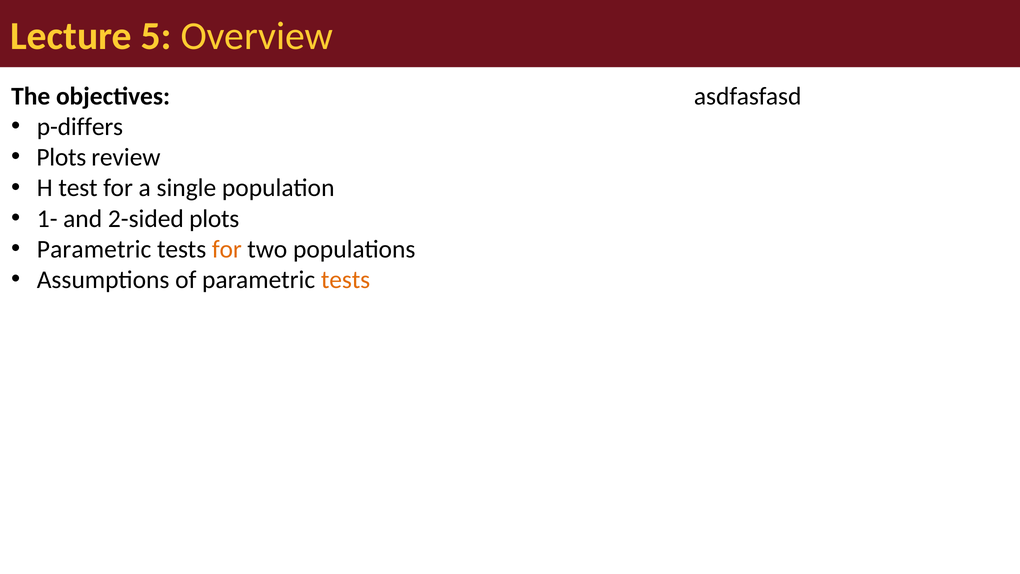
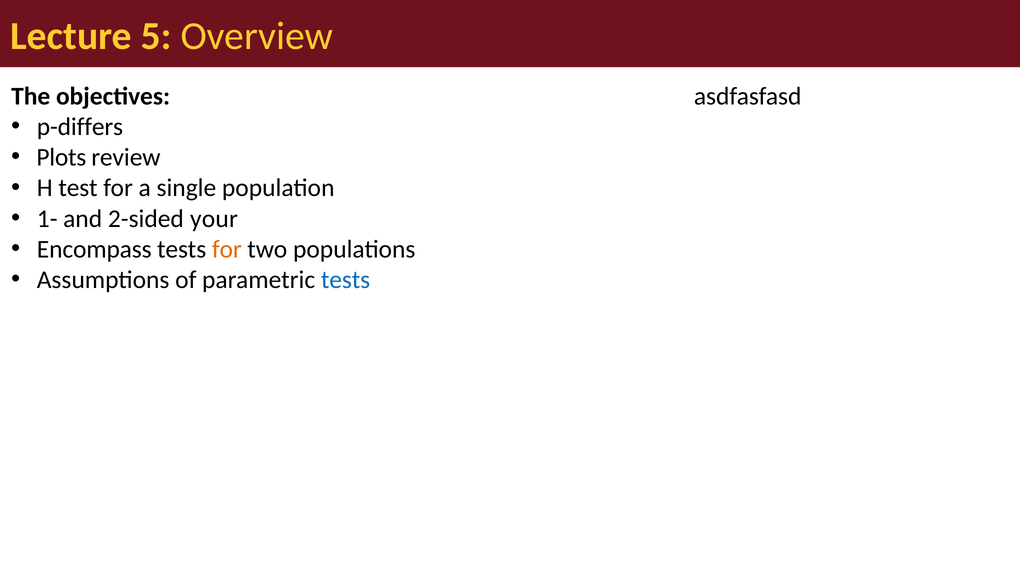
2-sided plots: plots -> your (214, 219)
Parametric: Parametric -> Encompass (94, 249)
tests colour: orange -> blue (346, 280)
